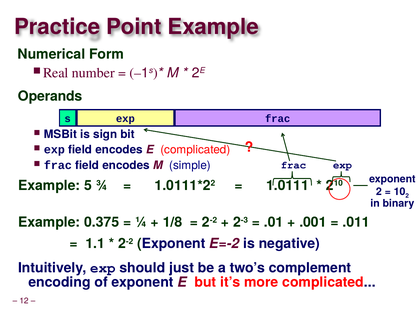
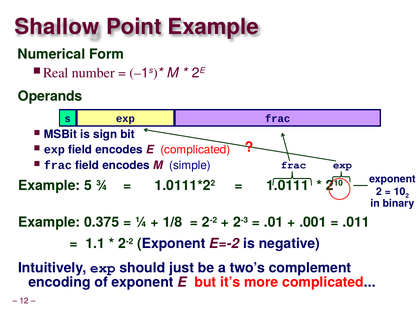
Practice: Practice -> Shallow (57, 27)
